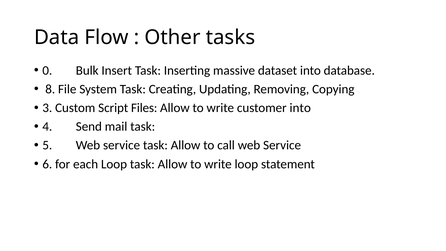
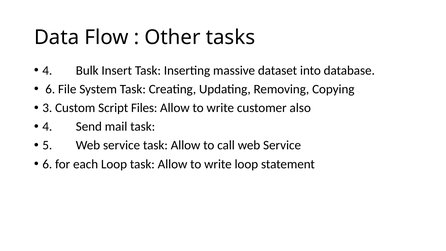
0: 0 -> 4 (47, 70)
8: 8 -> 6 (50, 89)
customer into: into -> also (300, 108)
